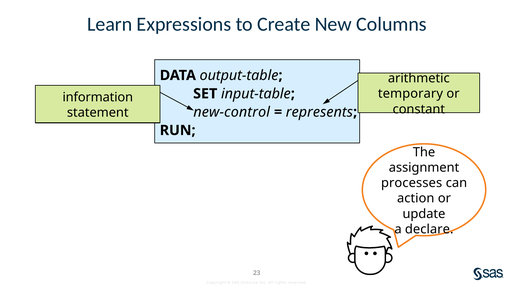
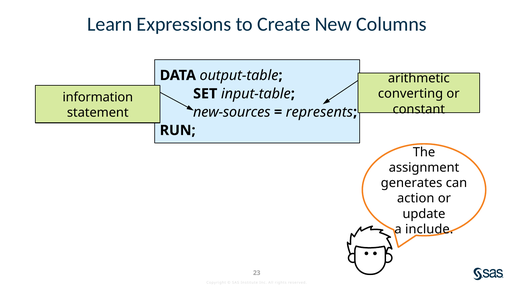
temporary: temporary -> converting (411, 94)
new-control: new-control -> new-sources (232, 112)
processes: processes -> generates (412, 183)
declare: declare -> include (429, 229)
